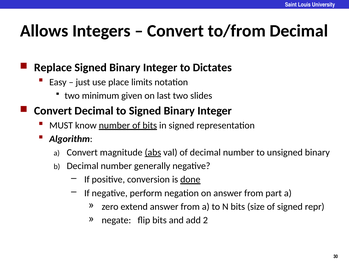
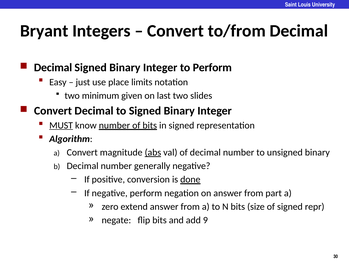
Allows: Allows -> Bryant (44, 31)
Replace: Replace -> Decimal (53, 68)
to Dictates: Dictates -> Perform (212, 68)
MUST underline: none -> present (61, 126)
2: 2 -> 9 (205, 221)
